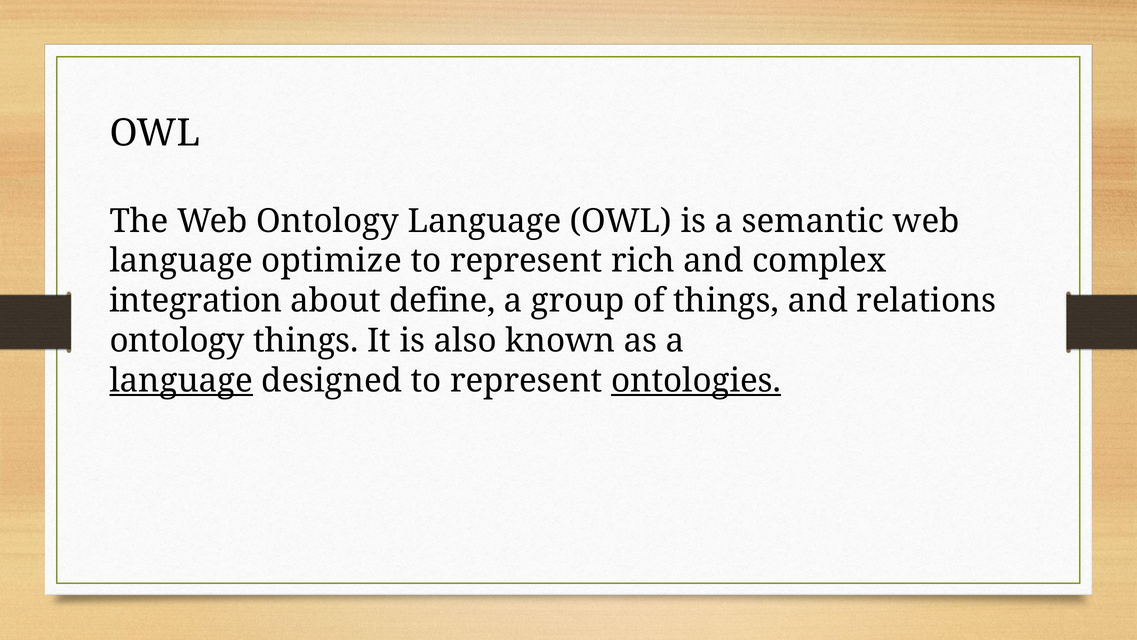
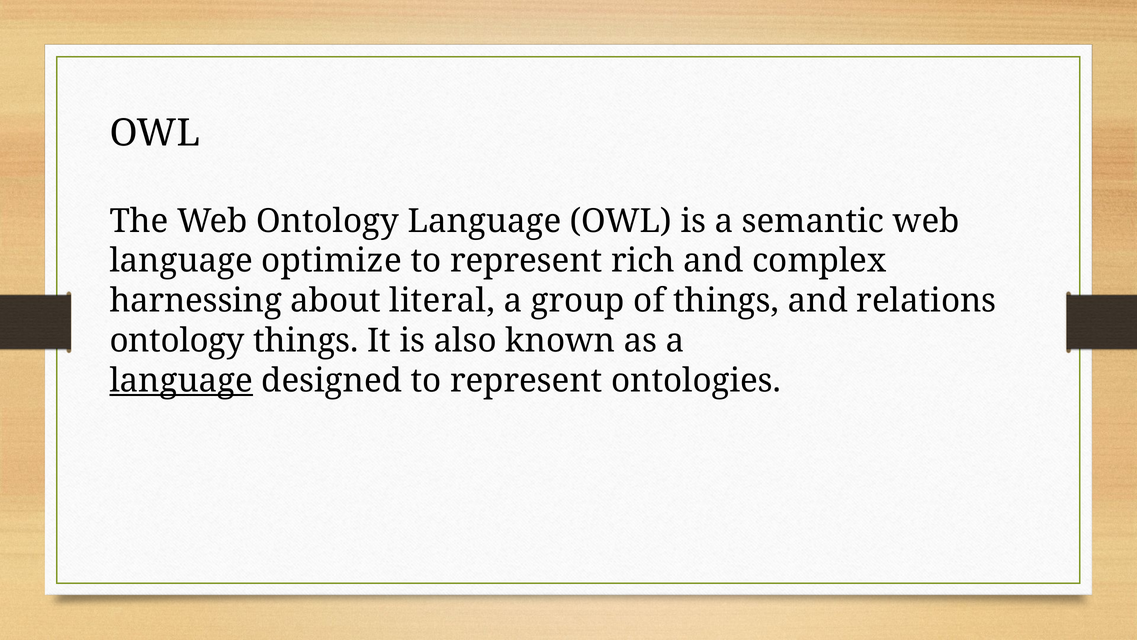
integration: integration -> harnessing (196, 301)
define: define -> literal (442, 301)
ontologies underline: present -> none (696, 380)
